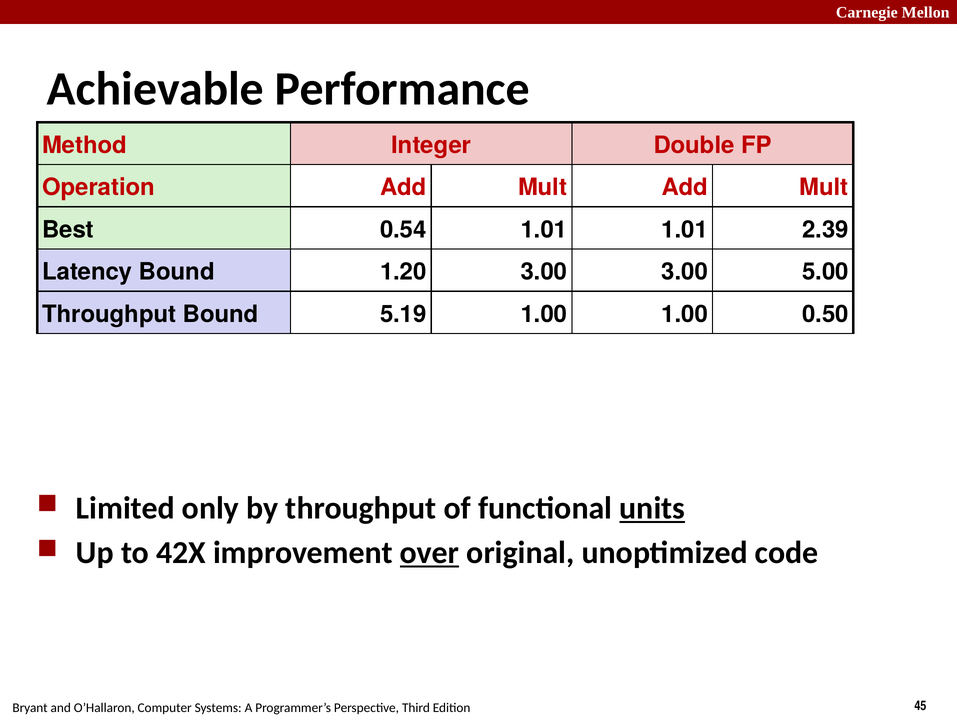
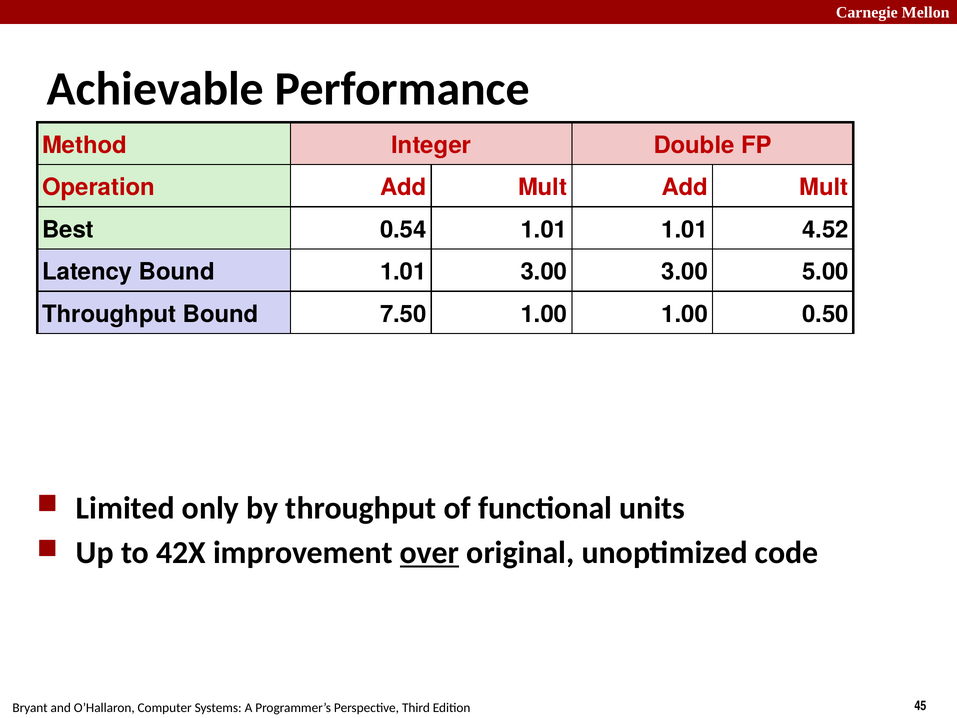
2.39: 2.39 -> 4.52 (825, 230)
Bound 1.20: 1.20 -> 1.01 (403, 272)
5.19: 5.19 -> 7.50 (403, 314)
units underline: present -> none (652, 508)
